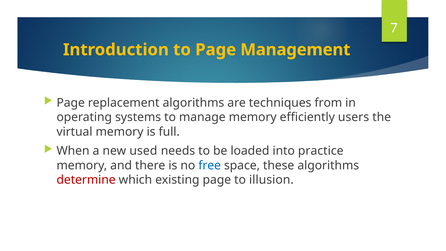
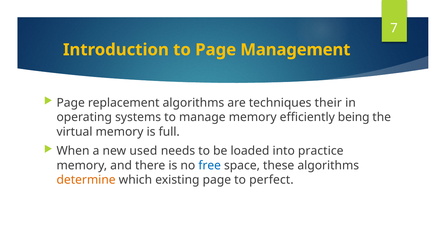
from: from -> their (328, 103)
users: users -> being (354, 117)
determine colour: red -> orange (86, 180)
illusion: illusion -> perfect (271, 180)
